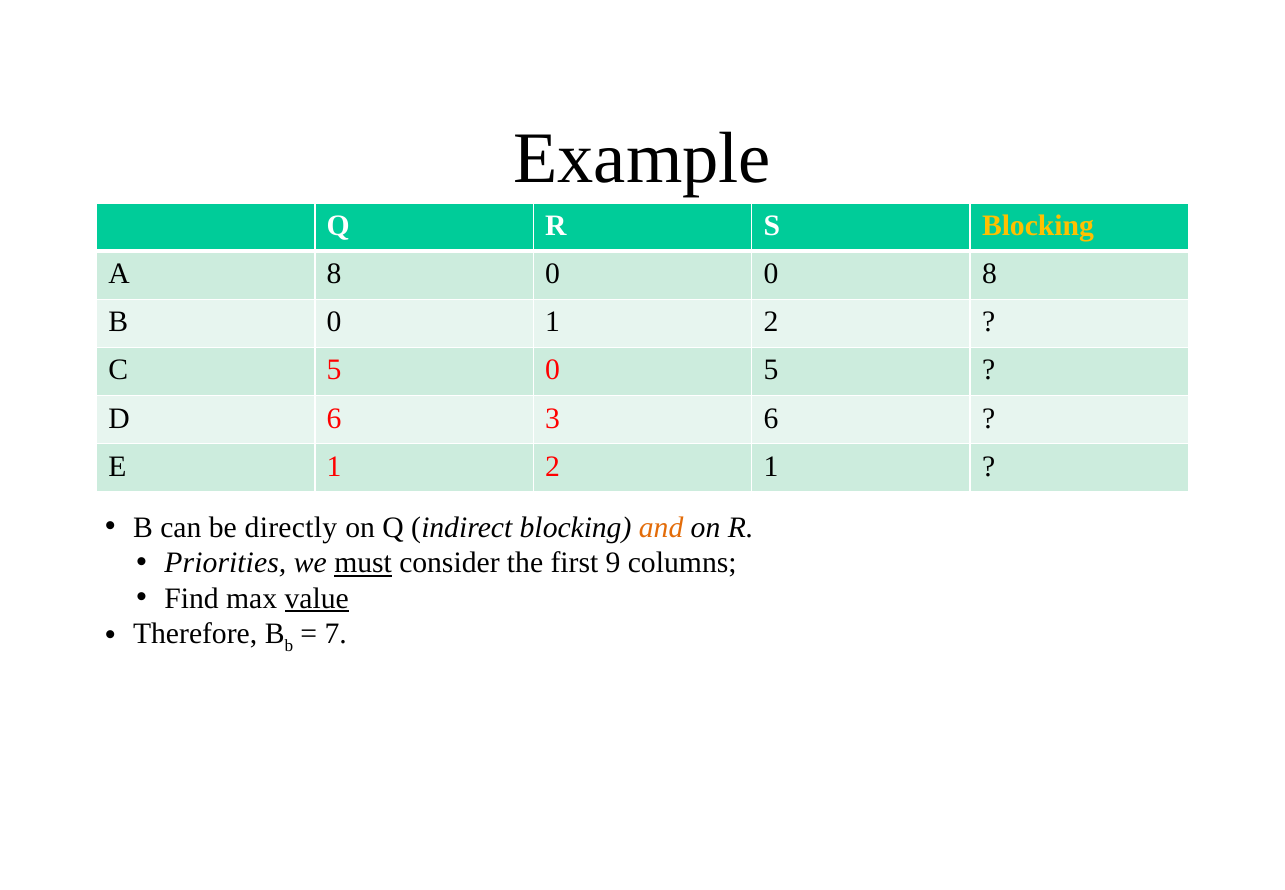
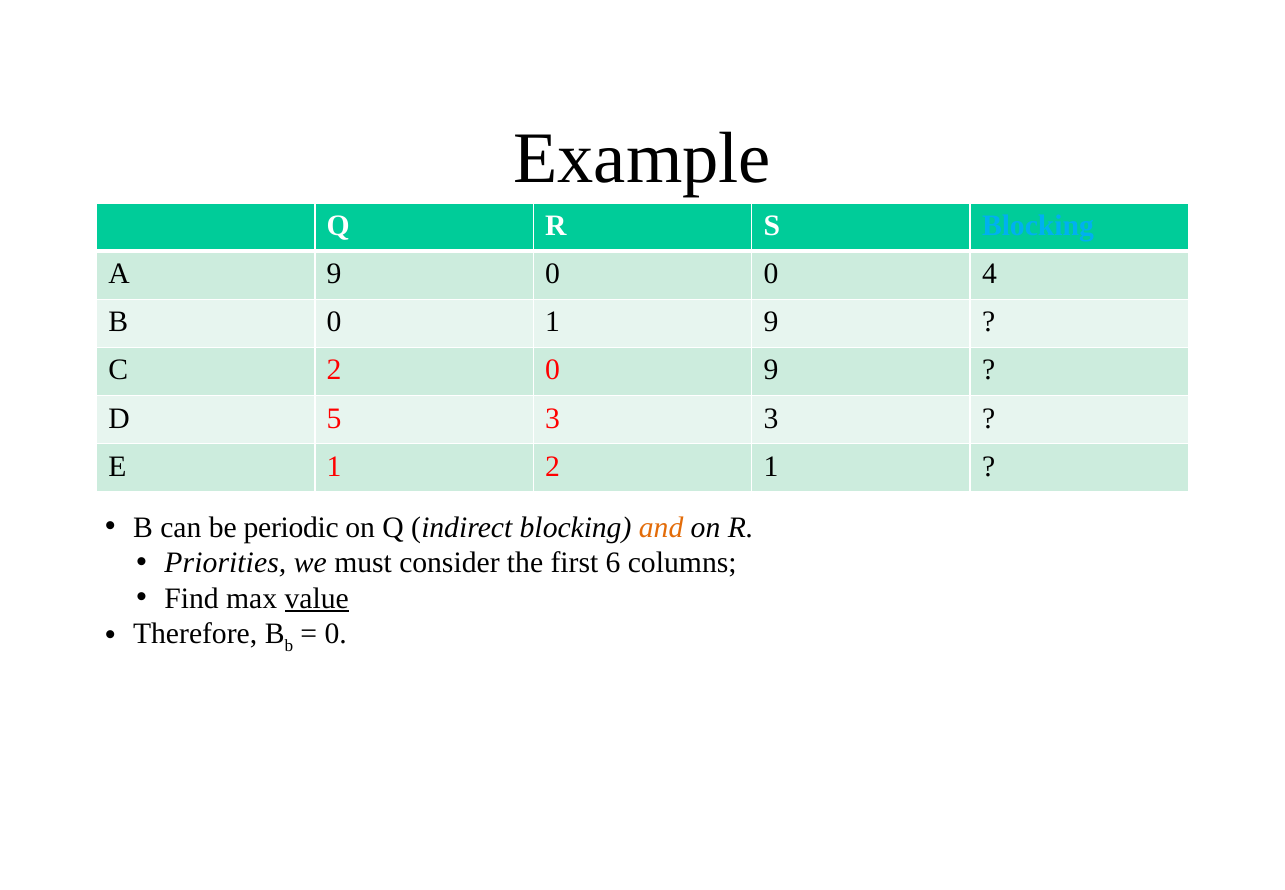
Blocking colour: yellow -> light blue (1038, 226)
A 8: 8 -> 9 (334, 274)
0 8: 8 -> 4 (989, 274)
0 1 2: 2 -> 9 (771, 322)
C 5: 5 -> 2 (334, 370)
0 5: 5 -> 9 (771, 370)
D 6: 6 -> 5 (334, 418)
3 6: 6 -> 3 (771, 418)
directly: directly -> periodic (291, 527)
must underline: present -> none (363, 563)
9: 9 -> 6 (613, 563)
7: 7 -> 0 (336, 634)
